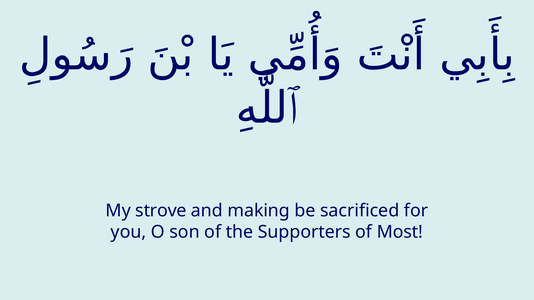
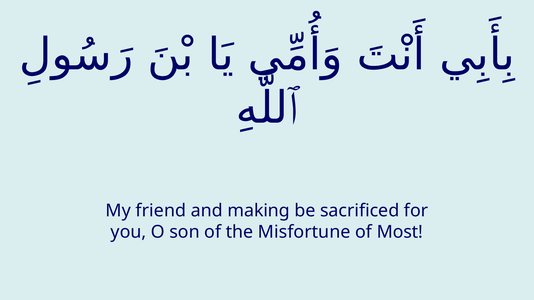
strove: strove -> friend (161, 211)
Supporters: Supporters -> Misfortune (304, 232)
